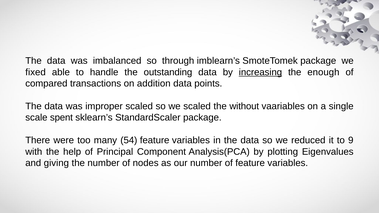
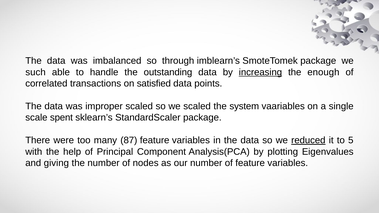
fixed: fixed -> such (36, 72)
compared: compared -> correlated (46, 84)
addition: addition -> satisfied (154, 84)
without: without -> system (244, 106)
54: 54 -> 87 (129, 140)
reduced underline: none -> present (308, 140)
9: 9 -> 5 (351, 140)
